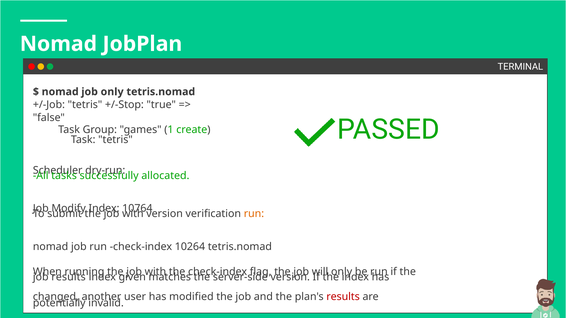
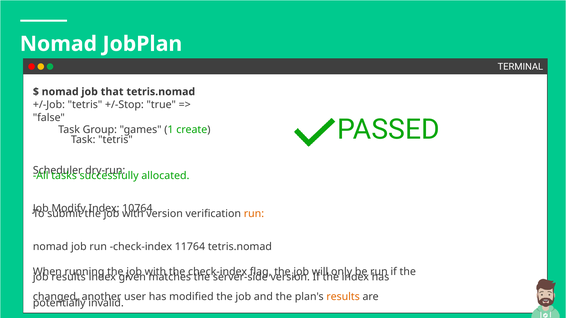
job only: only -> that (112, 92)
10264: 10264 -> 11764 (190, 247)
results colour: red -> orange (343, 297)
